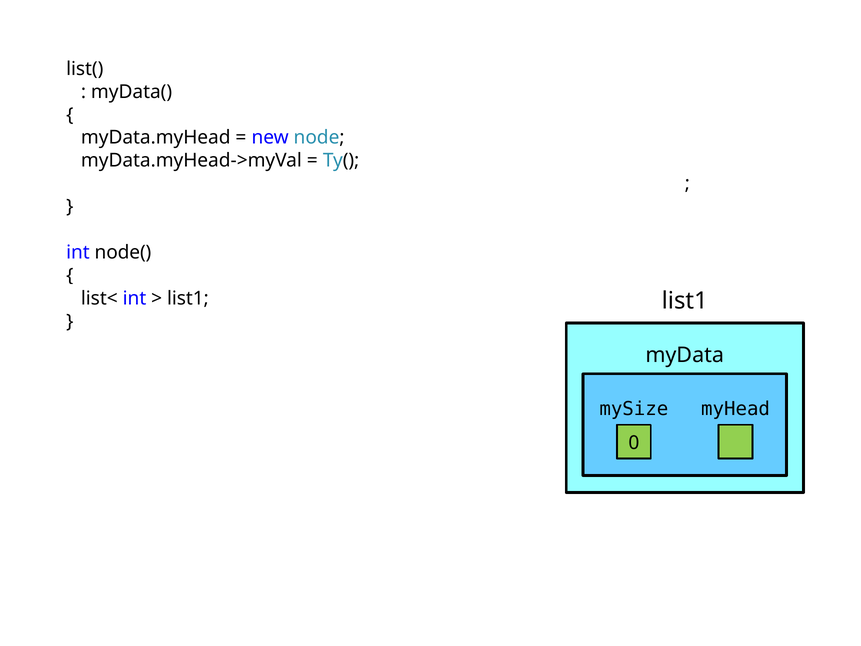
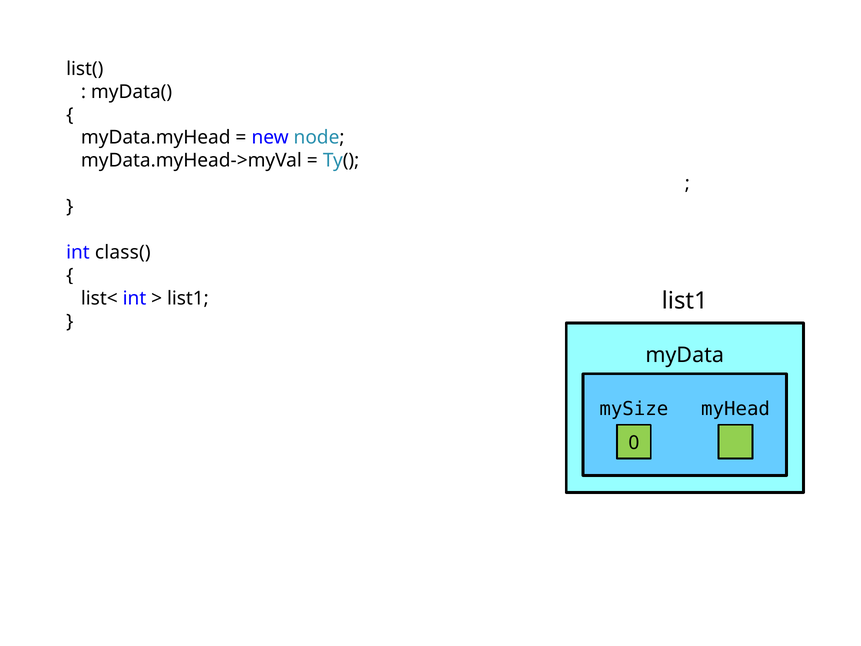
node(: node( -> class( (123, 252)
